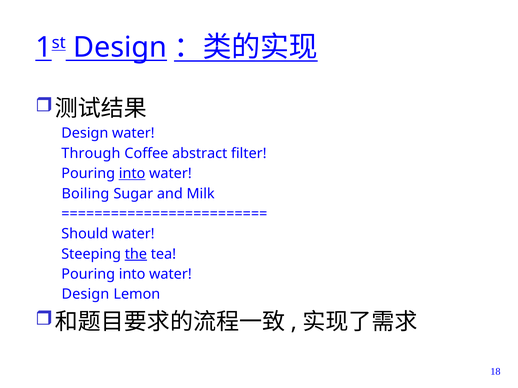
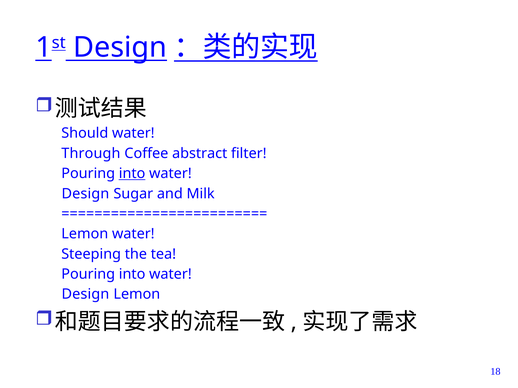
Design: Design -> Should (85, 133)
Boiling: Boiling -> Design (85, 194)
Should: Should -> Lemon (85, 234)
the underline: present -> none (136, 254)
